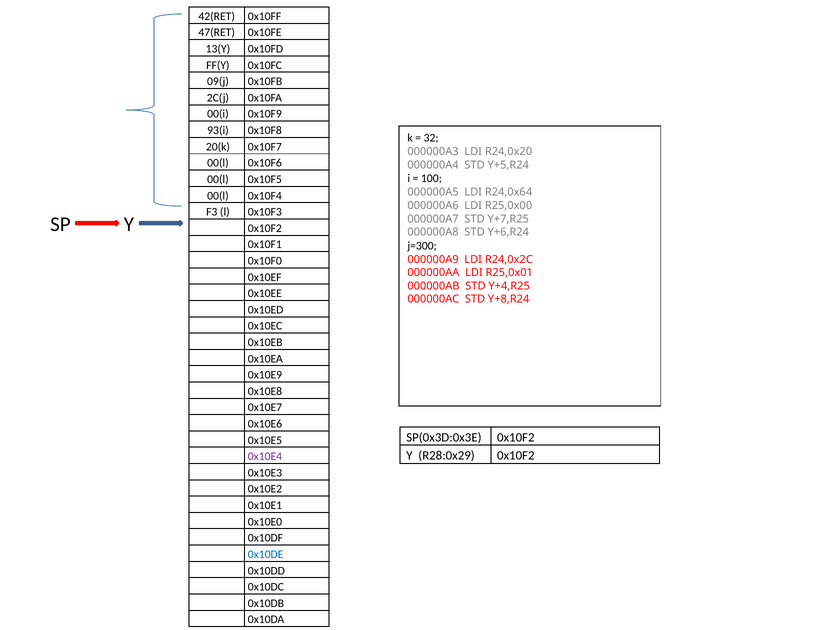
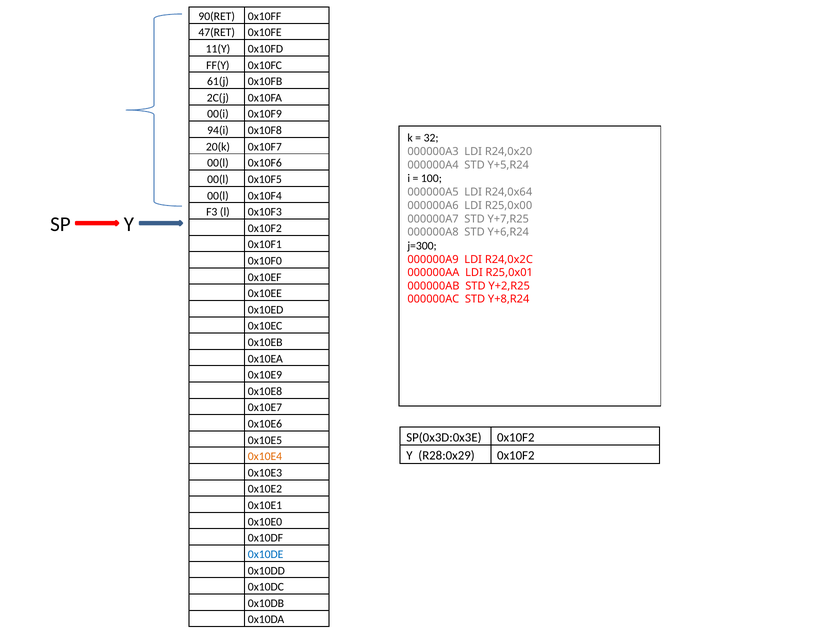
42(RET: 42(RET -> 90(RET (217, 16)
13(Y: 13(Y -> 11(Y (218, 49)
09(j: 09(j -> 61(j (218, 82)
93(i: 93(i -> 94(i (218, 130)
Y+4,R25: Y+4,R25 -> Y+2,R25 (509, 286)
0x10E4 colour: purple -> orange (265, 457)
